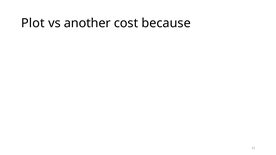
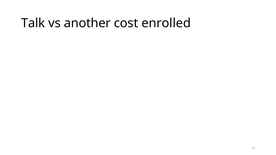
Plot: Plot -> Talk (33, 23)
because: because -> enrolled (166, 23)
